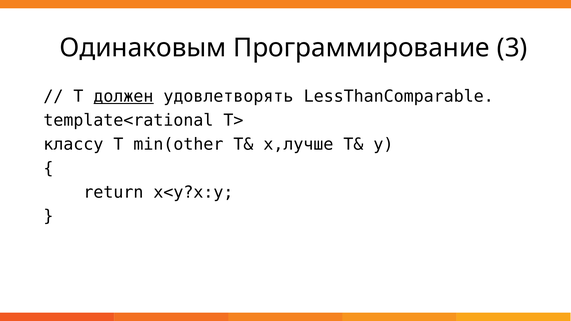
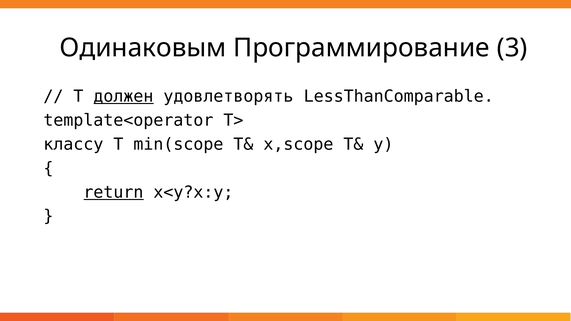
template<rational: template<rational -> template<operator (129, 120)
min(other: min(other -> min(scope (179, 144)
x,лучше: x,лучше -> x,scope (299, 144)
return underline: none -> present (114, 192)
